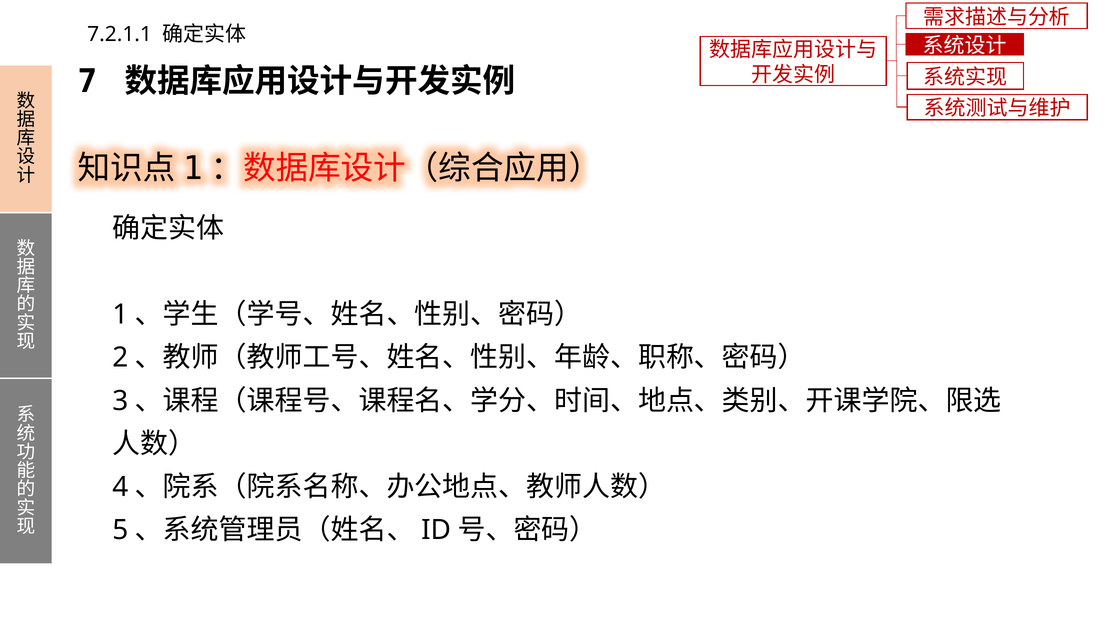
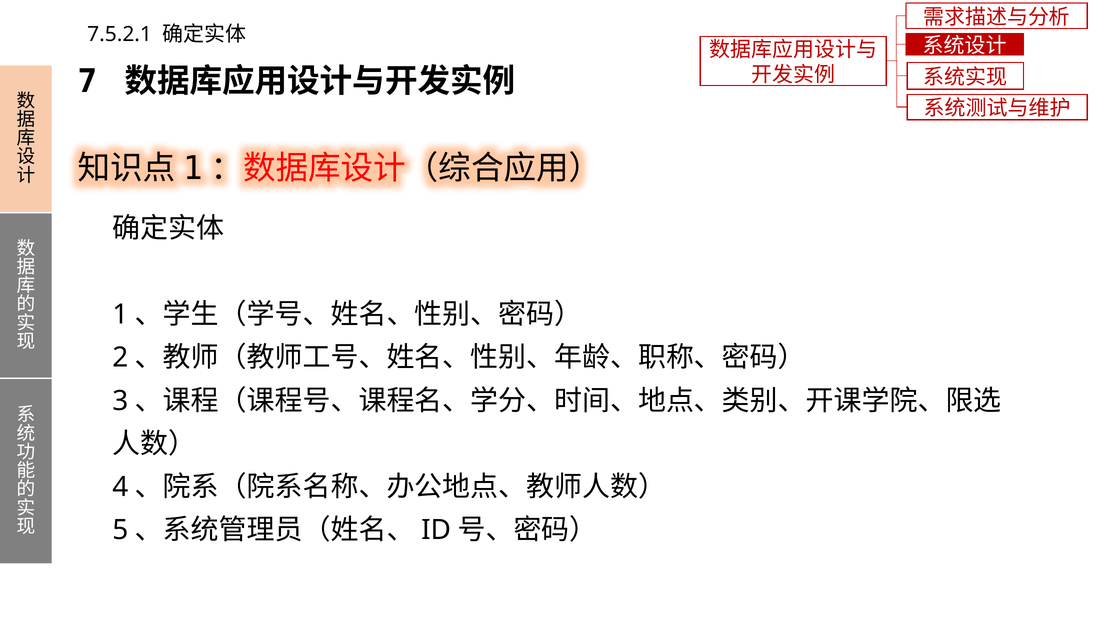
7.2.1.1: 7.2.1.1 -> 7.5.2.1 (120, 34)
